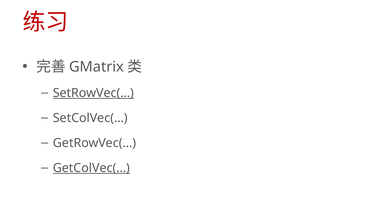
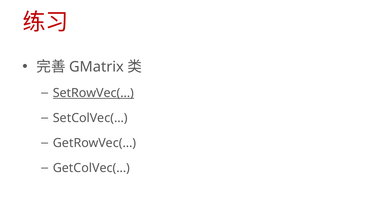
GetColVec(… underline: present -> none (91, 168)
